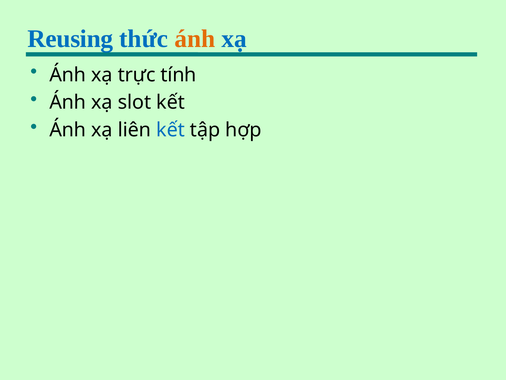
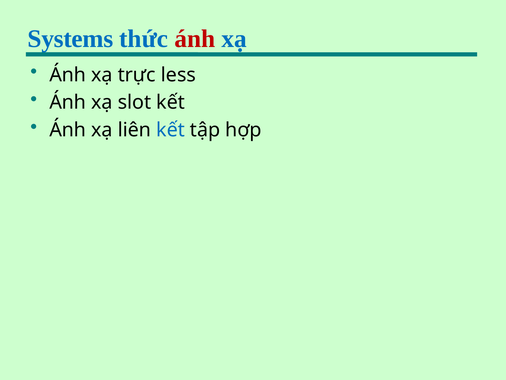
Reusing: Reusing -> Systems (70, 39)
ánh colour: orange -> red (195, 39)
tính: tính -> less (178, 75)
